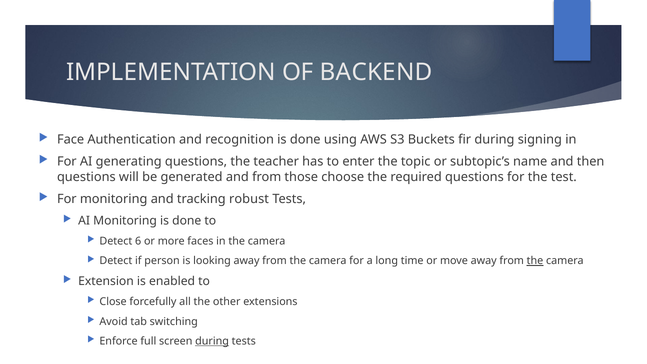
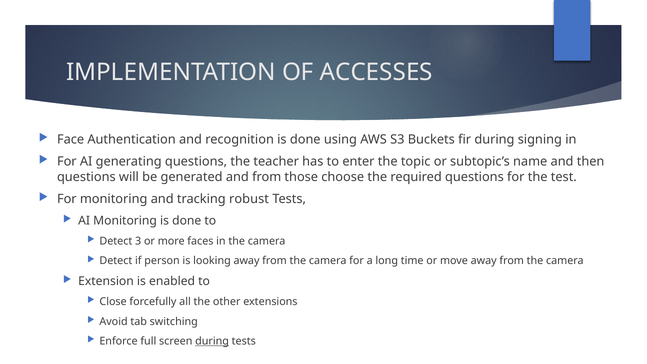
BACKEND: BACKEND -> ACCESSES (376, 72)
6: 6 -> 3 (138, 241)
the underline: present -> none (535, 261)
